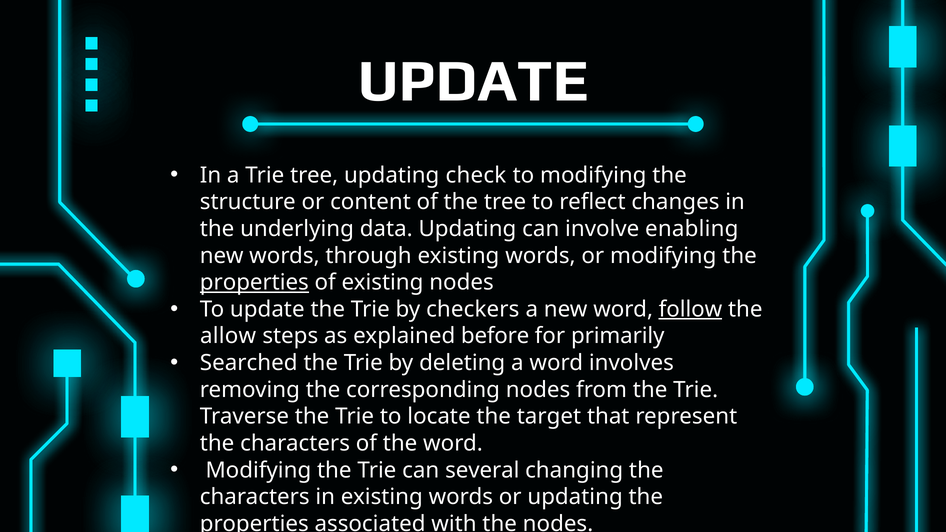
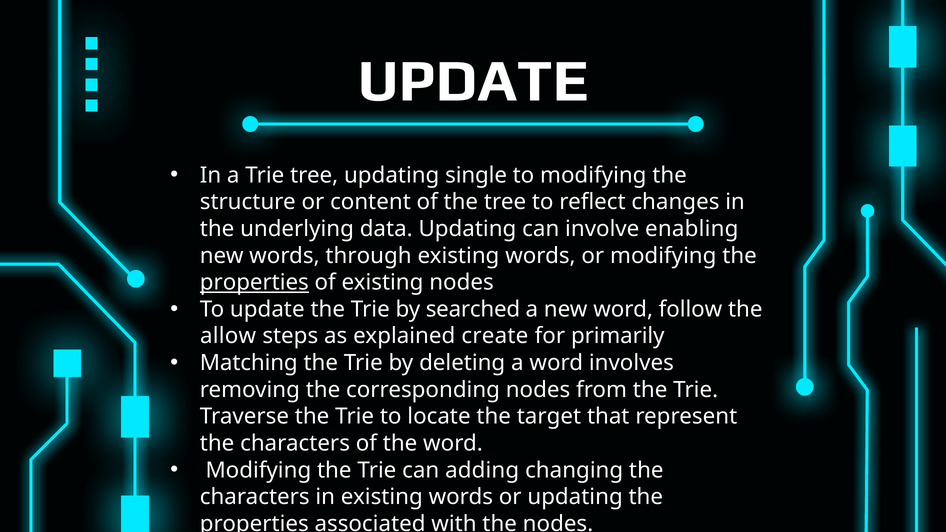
check: check -> single (476, 175)
checkers: checkers -> searched (473, 309)
follow underline: present -> none (690, 309)
before: before -> create (495, 336)
Searched: Searched -> Matching (249, 363)
several: several -> adding (482, 470)
